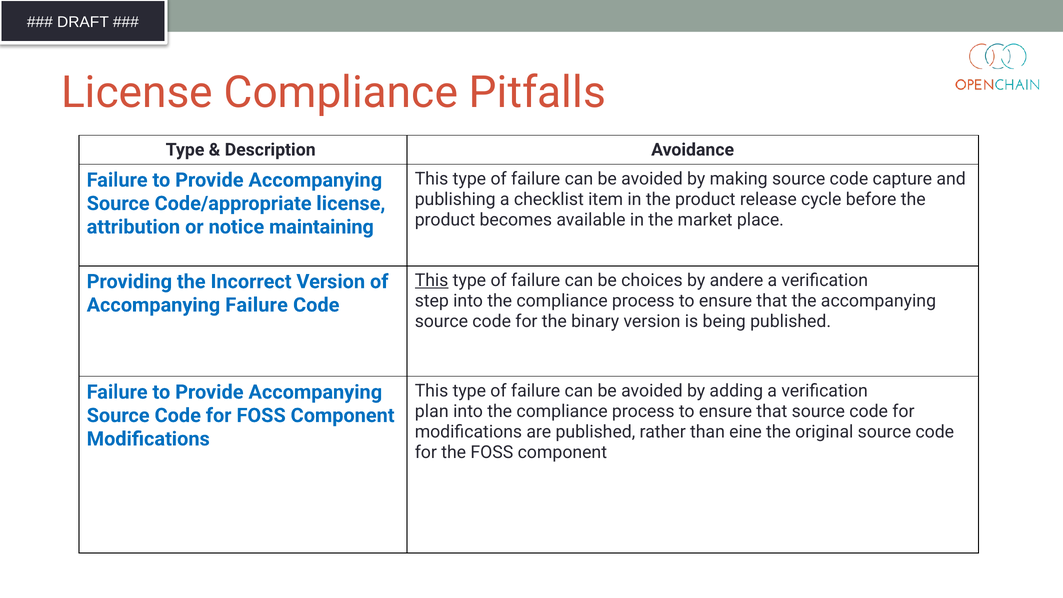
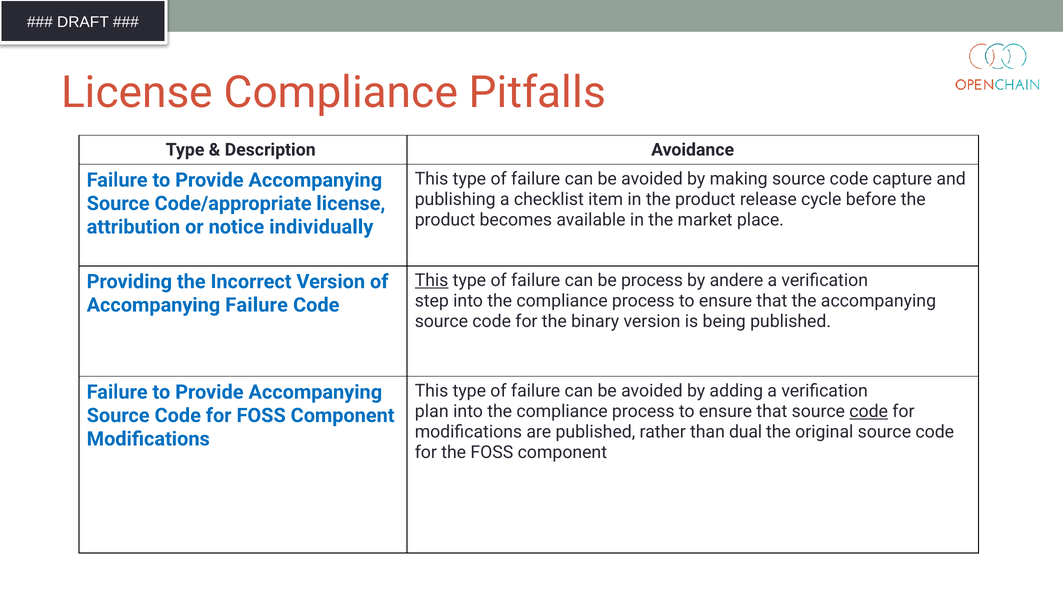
maintaining: maintaining -> individually (321, 227)
be choices: choices -> process (652, 280)
code underline: none -> present (869, 411)
eine: eine -> dual (746, 432)
